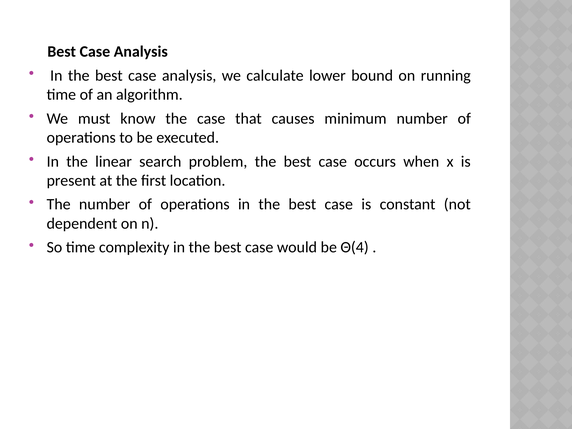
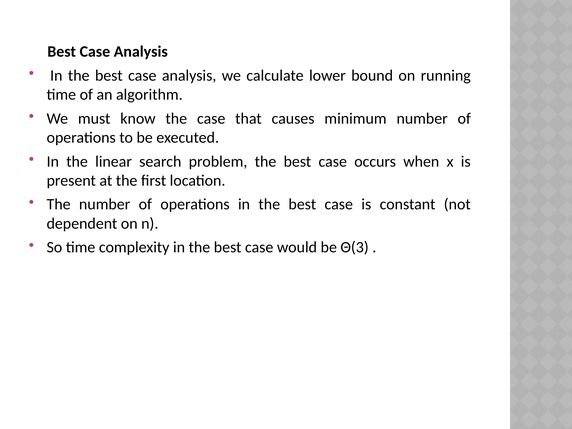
Θ(4: Θ(4 -> Θ(3 (355, 247)
